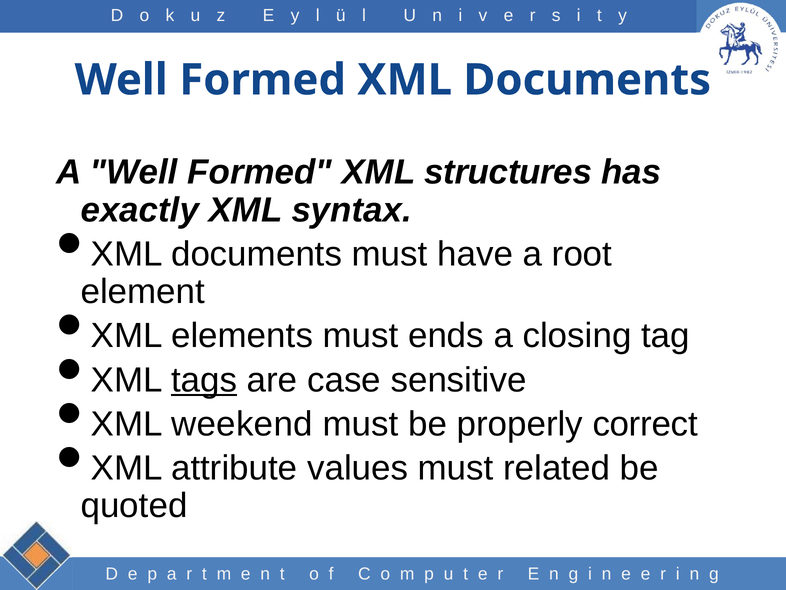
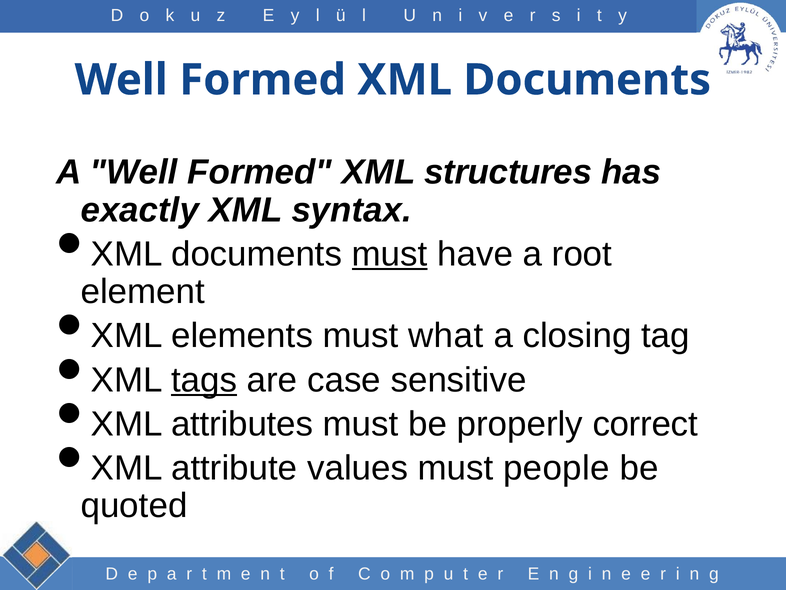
must underline: none -> present (390, 254)
ends: ends -> what (446, 336)
weekend: weekend -> attributes (242, 424)
related: related -> people (556, 468)
